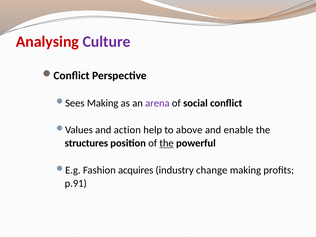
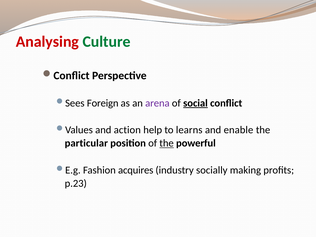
Culture colour: purple -> green (107, 42)
Making: Making -> Foreign (103, 103)
social underline: none -> present (195, 103)
above: above -> learns (189, 130)
structures: structures -> particular (86, 143)
change: change -> socially (212, 170)
p.91: p.91 -> p.23 (76, 183)
